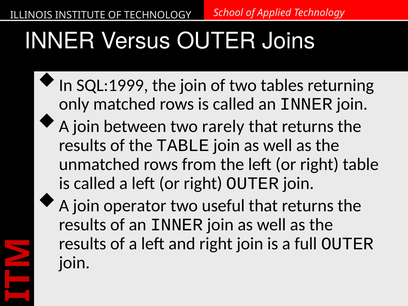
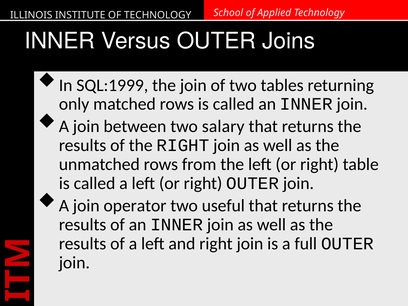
rarely: rarely -> salary (223, 126)
the TABLE: TABLE -> RIGHT (183, 145)
